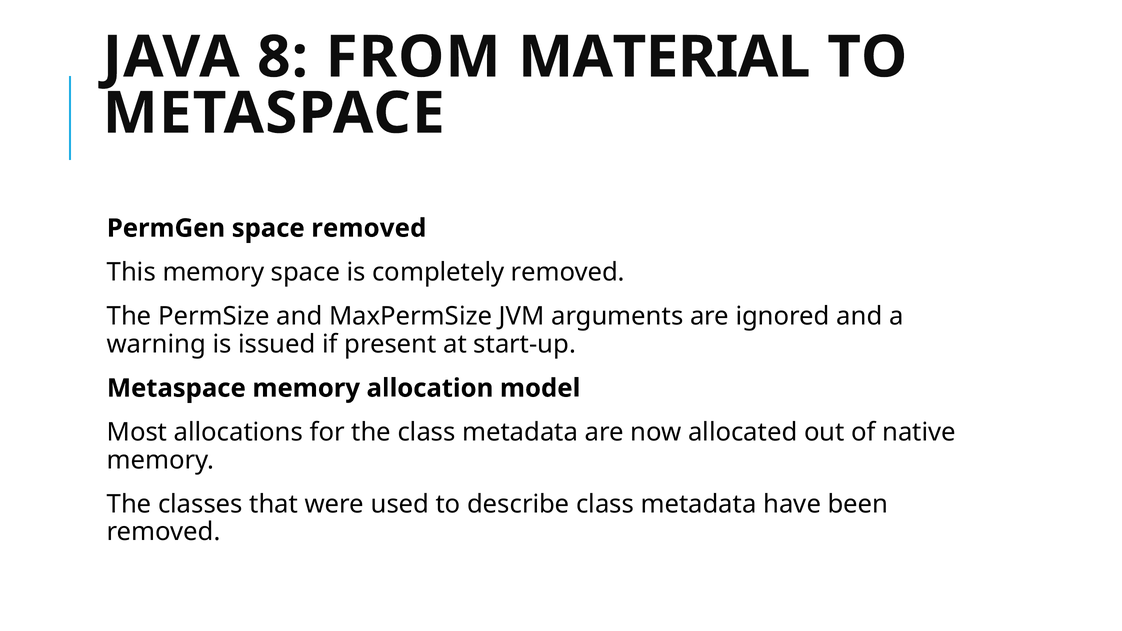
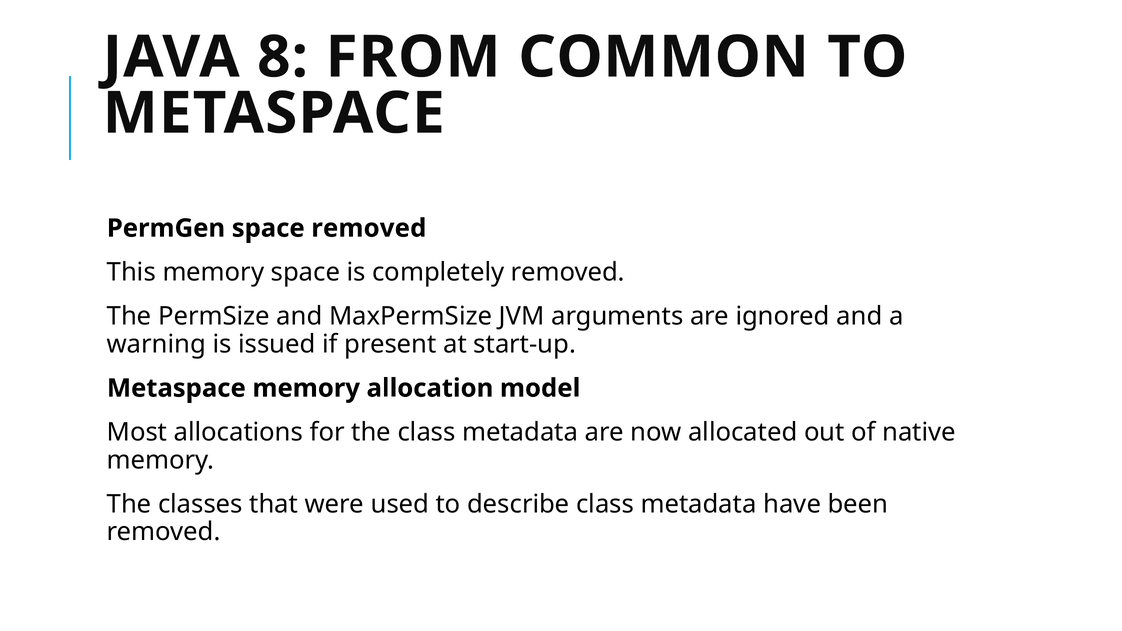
MATERIAL: MATERIAL -> COMMON (664, 57)
